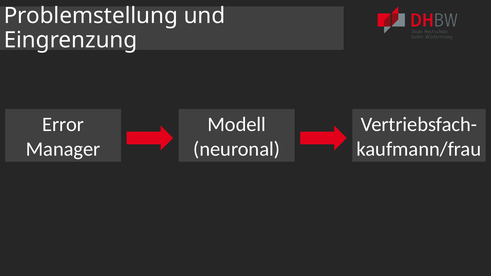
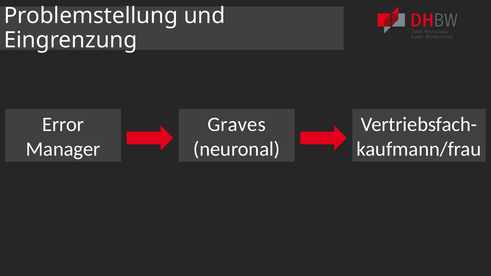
Modell: Modell -> Graves (237, 125)
